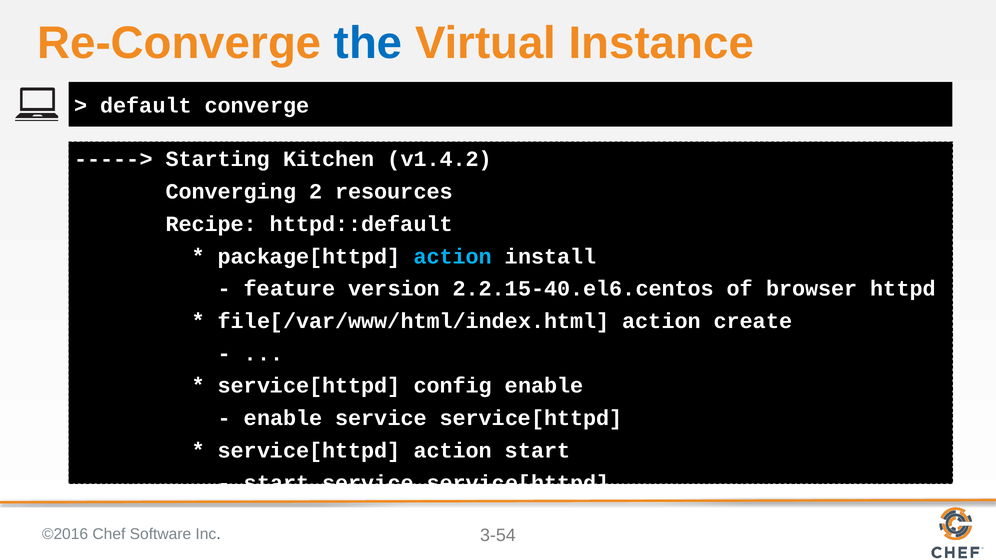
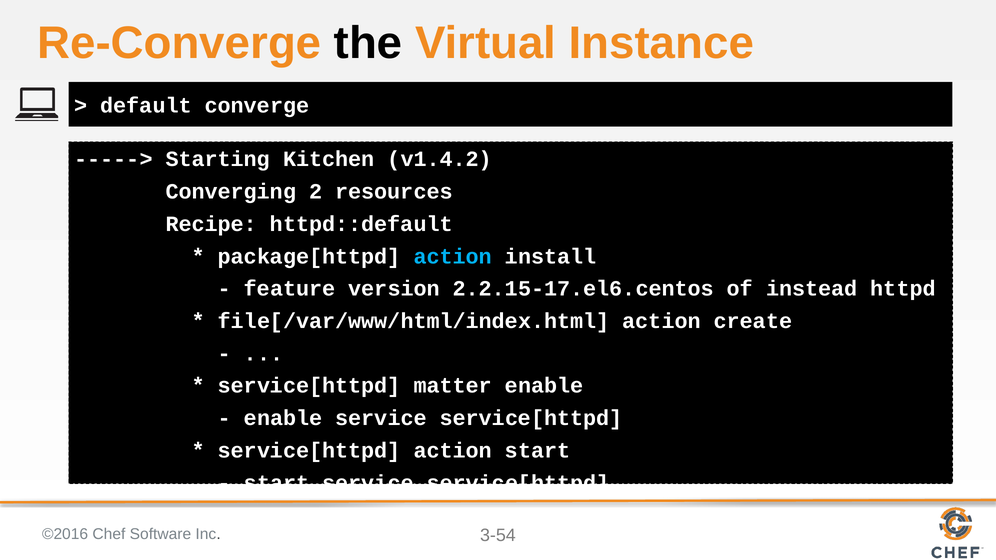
the colour: blue -> black (368, 43)
2.2.15-40.el6.centos: 2.2.15-40.el6.centos -> 2.2.15-17.el6.centos (583, 289)
browser: browser -> instead (812, 289)
config: config -> matter (453, 386)
